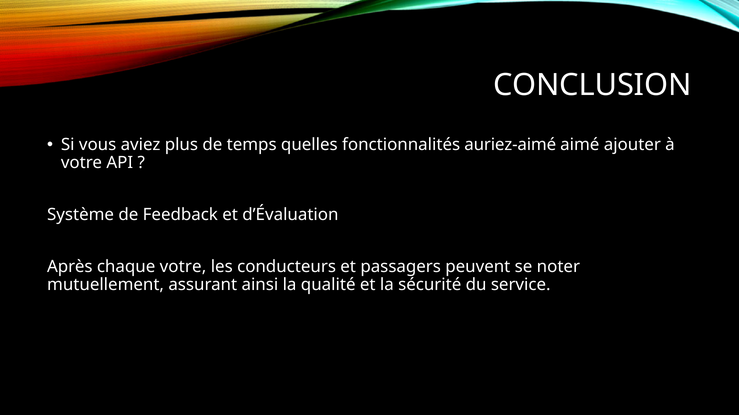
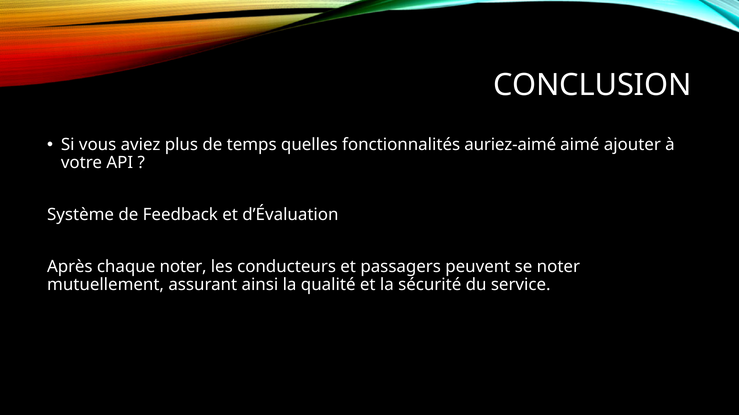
chaque votre: votre -> noter (183, 267)
